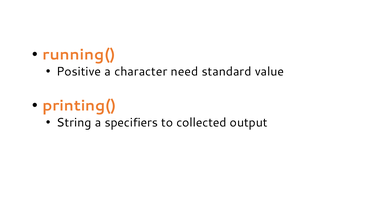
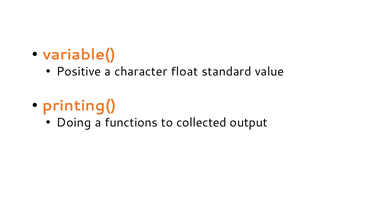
running(: running( -> variable( (79, 55)
need: need -> float (184, 72)
String: String -> Doing (74, 123)
specifiers: specifiers -> functions (131, 123)
